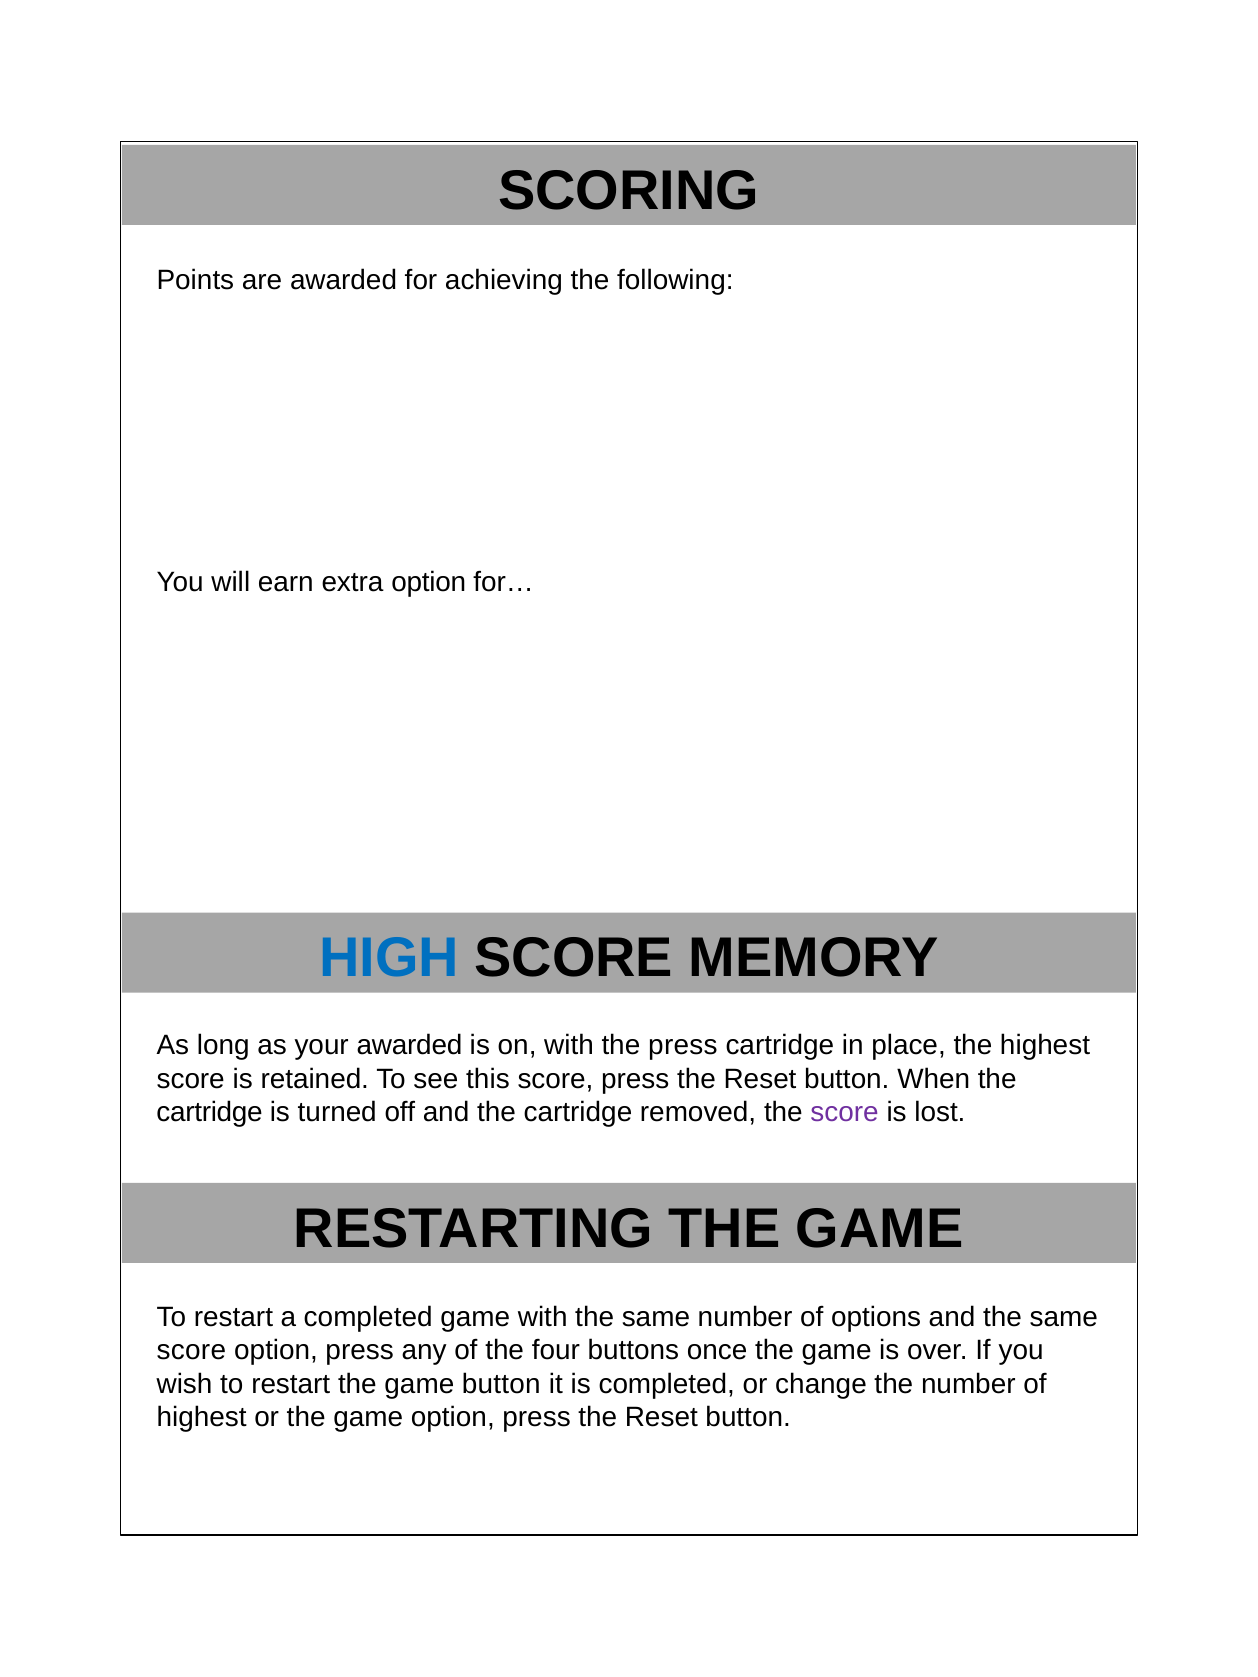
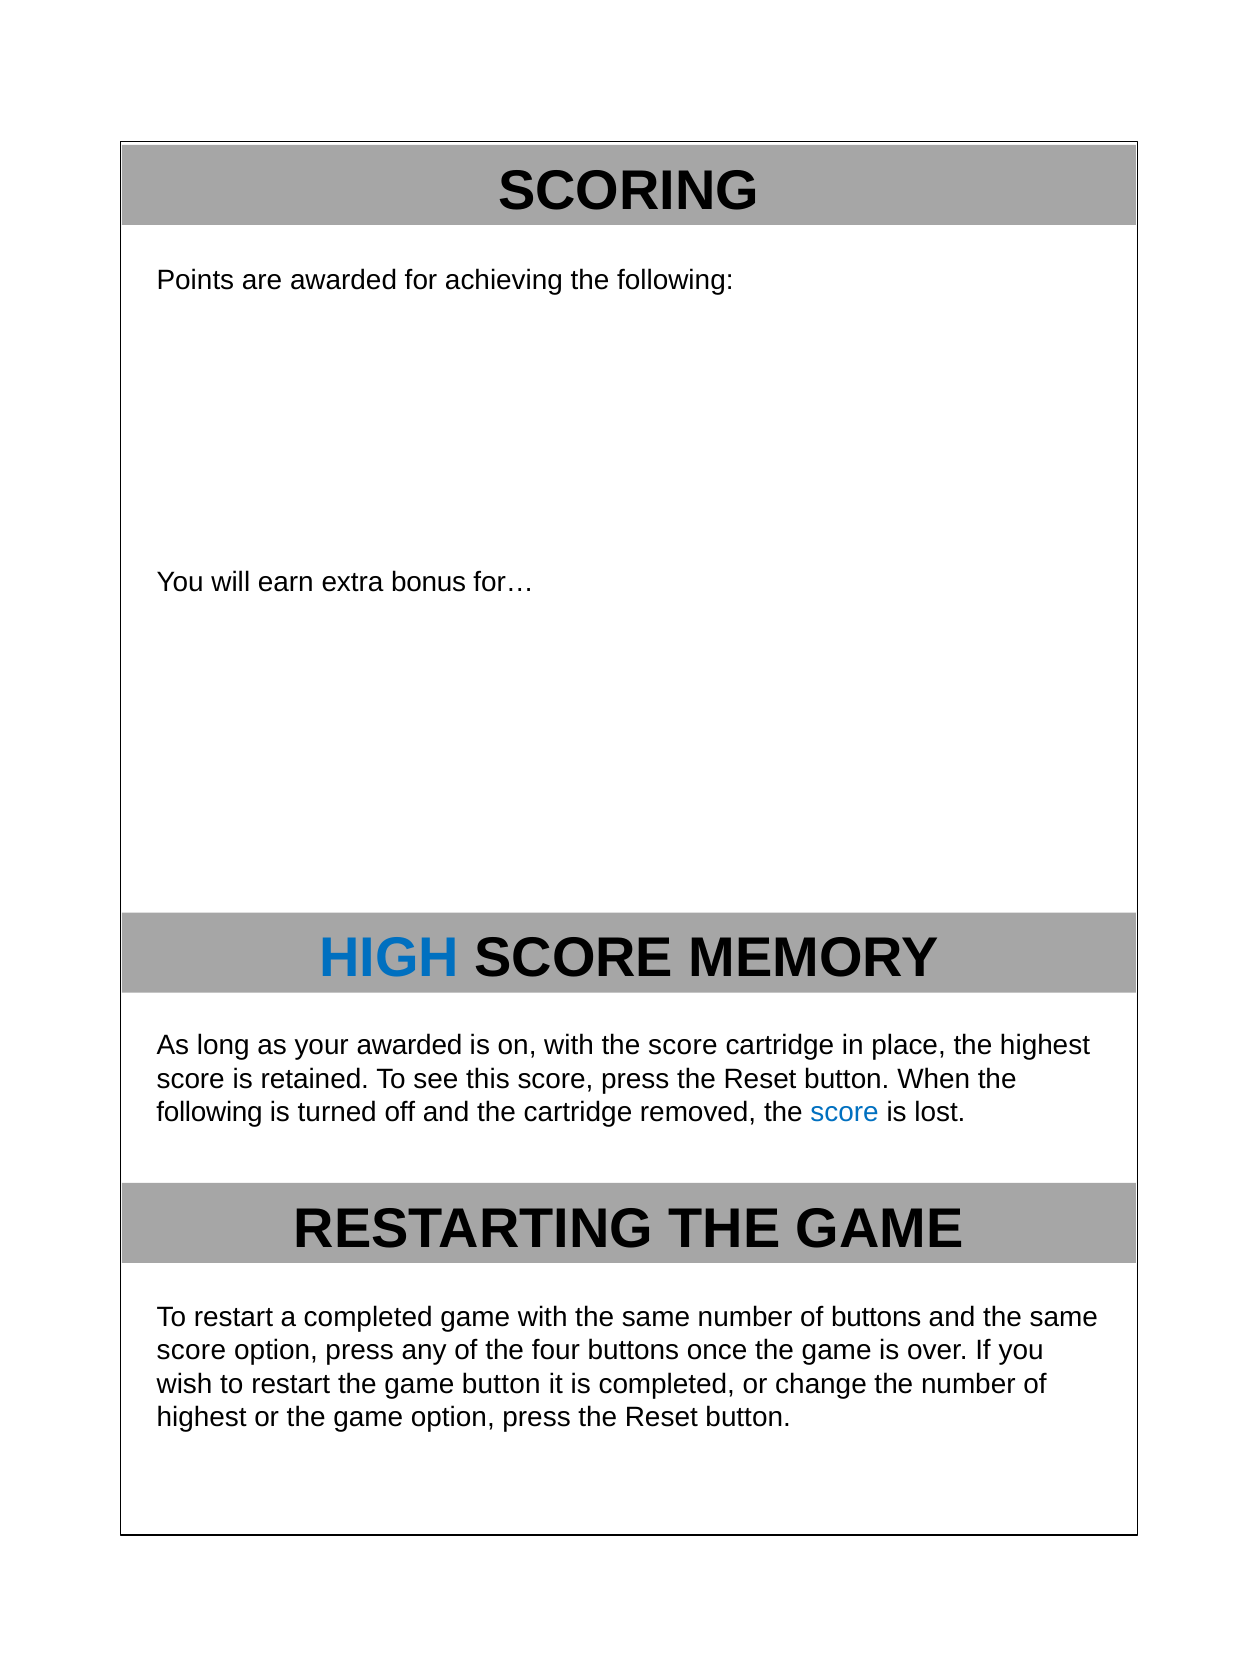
extra option: option -> bonus (429, 582)
with the press: press -> score (683, 1045)
cartridge: cartridge -> following (210, 1113)
score colour: purple -> blue (845, 1113)
of options: options -> buttons (876, 1317)
